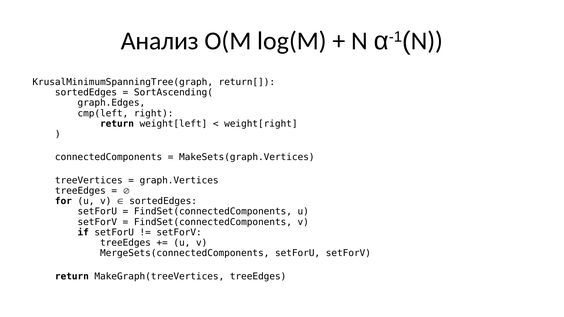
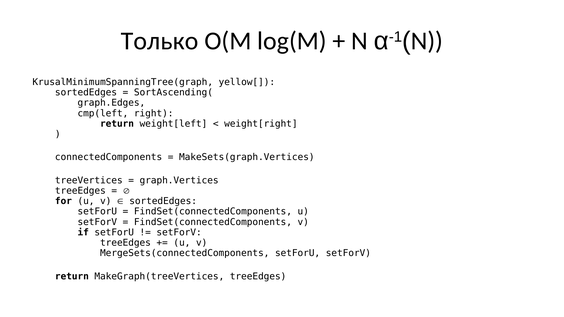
Анализ: Анализ -> Только (160, 41)
return[: return[ -> yellow[ (247, 82)
